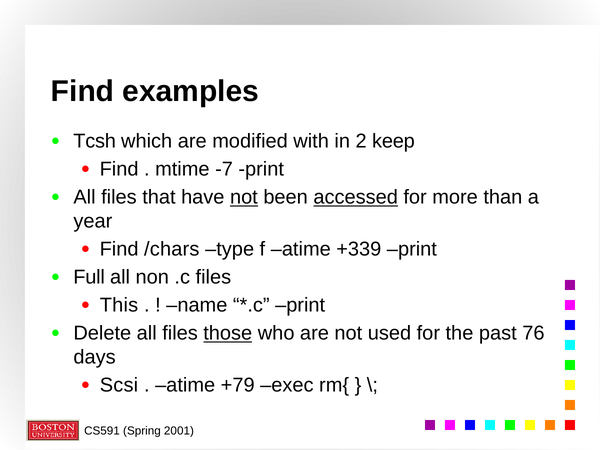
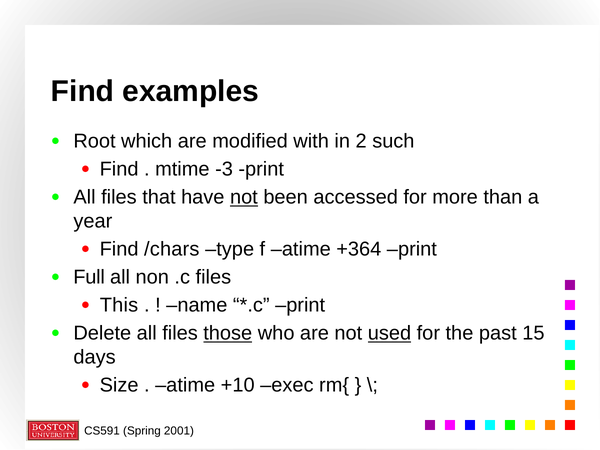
Tcsh: Tcsh -> Root (95, 141)
keep: keep -> such (393, 141)
-7: -7 -> -3 (224, 169)
accessed underline: present -> none (356, 197)
+339: +339 -> +364 (359, 249)
used underline: none -> present (390, 333)
76: 76 -> 15 (533, 333)
Scsi: Scsi -> Size (119, 385)
+79: +79 -> +10 (238, 385)
